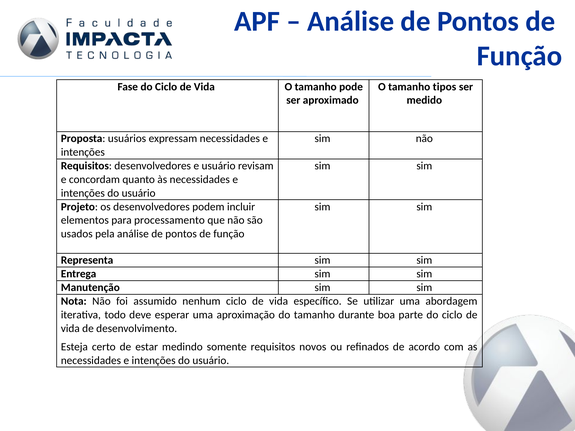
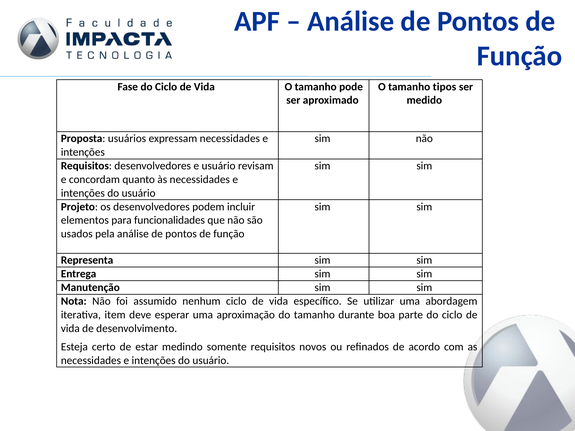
processamento: processamento -> funcionalidades (170, 220)
todo: todo -> item (115, 315)
